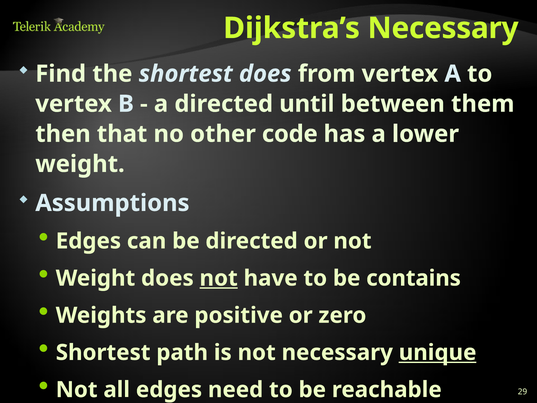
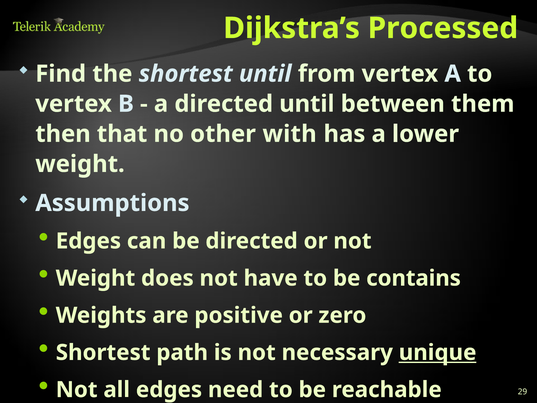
Dijkstra’s Necessary: Necessary -> Processed (443, 28)
shortest does: does -> until (265, 74)
code: code -> with (290, 134)
not underline: present -> none (219, 278)
